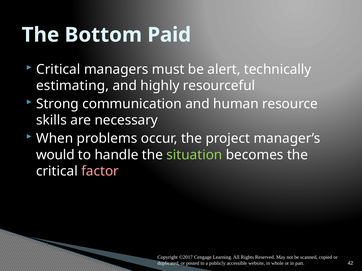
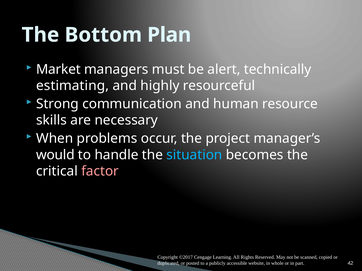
Paid: Paid -> Plan (169, 35)
Critical: Critical -> Market (58, 70)
situation colour: light green -> light blue (194, 155)
